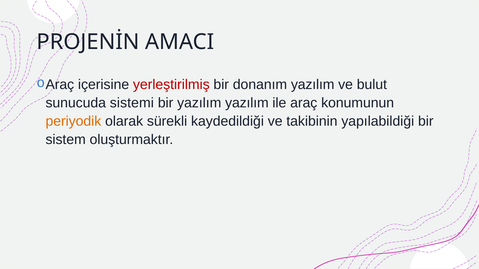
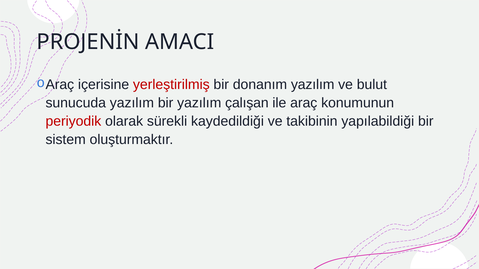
sunucuda sistemi: sistemi -> yazılım (132, 103)
yazılım yazılım: yazılım -> çalışan (247, 103)
periyodik colour: orange -> red (73, 121)
